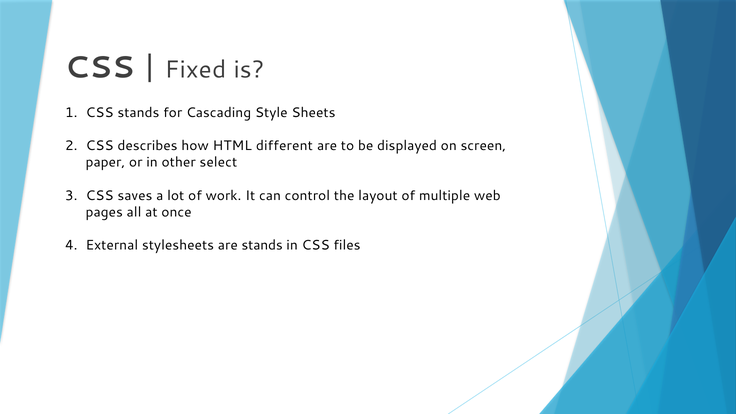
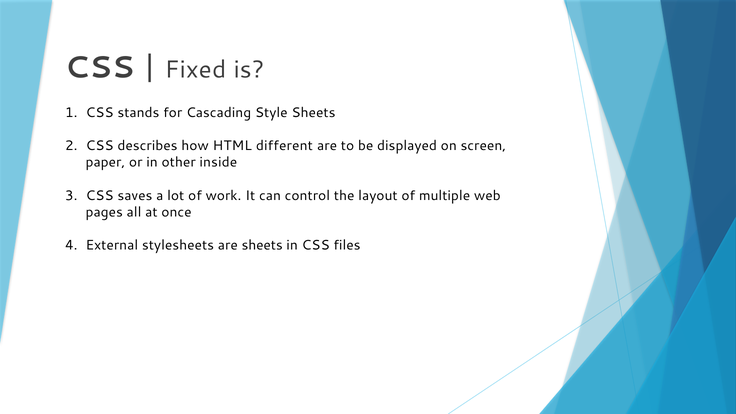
select: select -> inside (218, 162)
are stands: stands -> sheets (262, 245)
